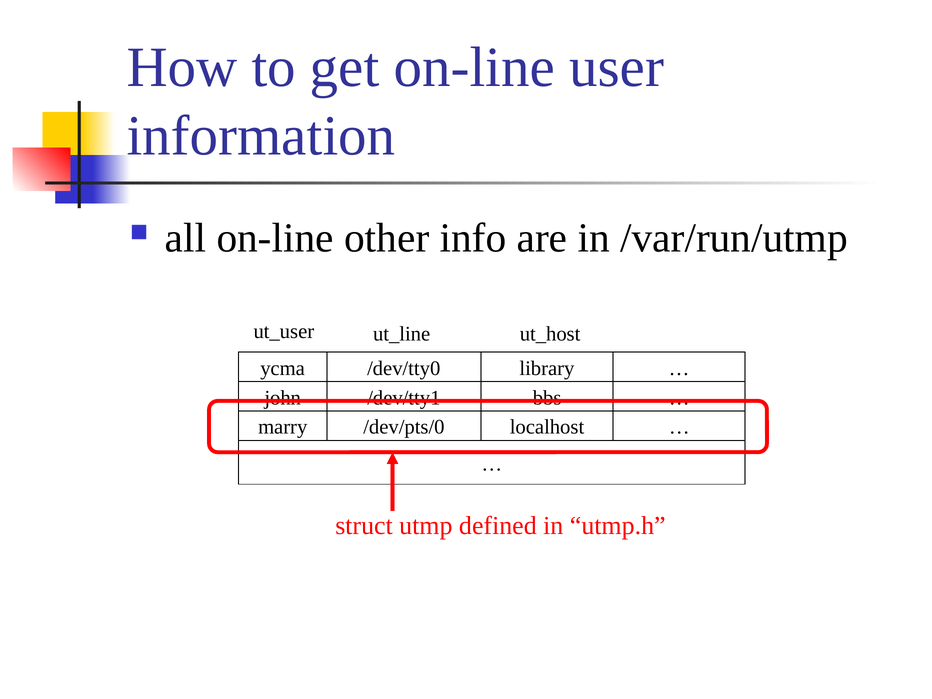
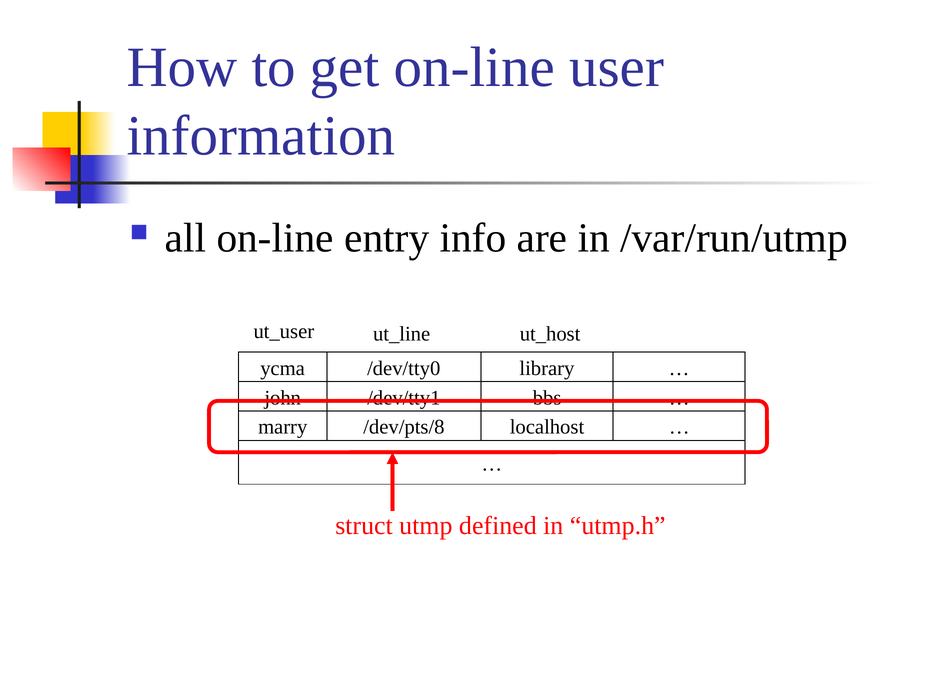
other: other -> entry (387, 238)
/dev/pts/0: /dev/pts/0 -> /dev/pts/8 (404, 427)
